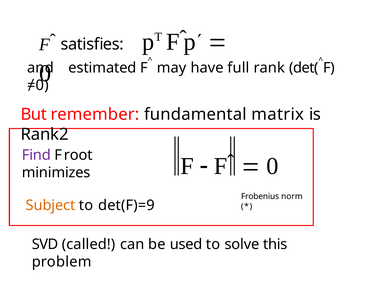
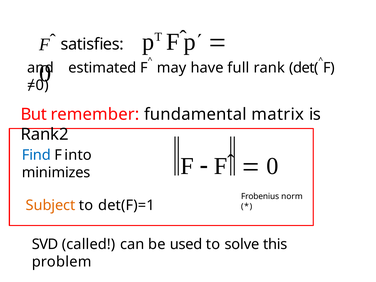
Find colour: purple -> blue (36, 155)
F root: root -> into (78, 155)
det(F)=9: det(F)=9 -> det(F)=1 (126, 205)
